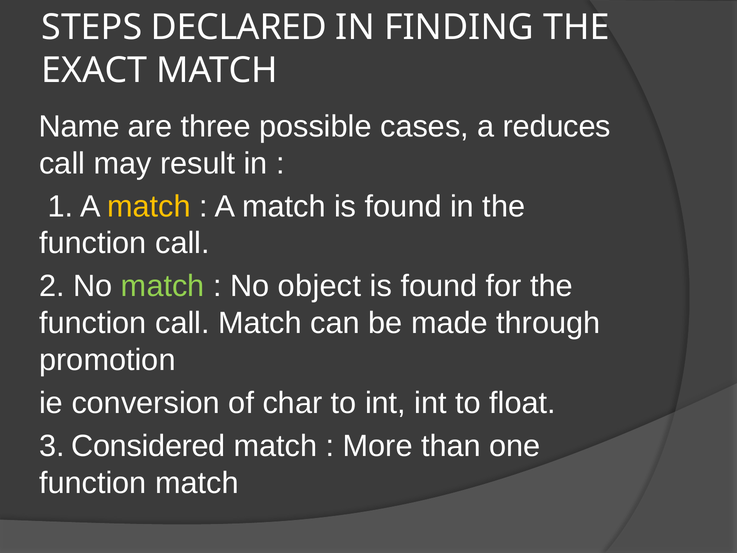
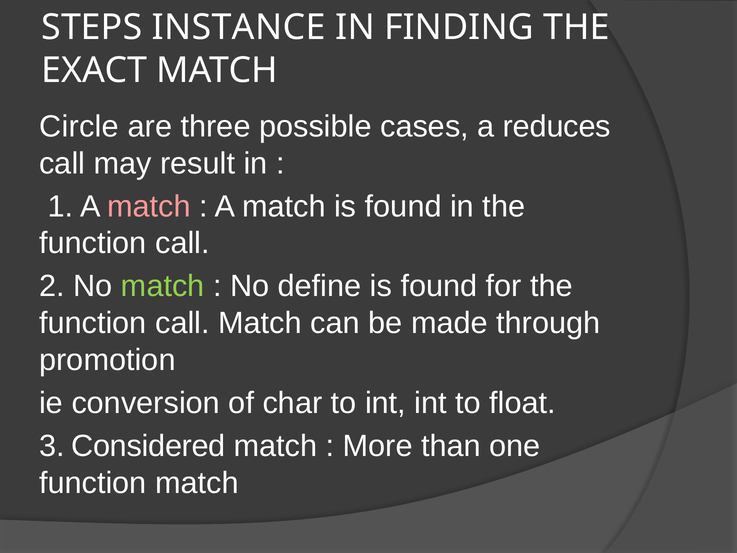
DECLARED: DECLARED -> INSTANCE (239, 28)
Name: Name -> Circle (79, 126)
match colour: yellow -> pink (149, 206)
object: object -> define (320, 286)
